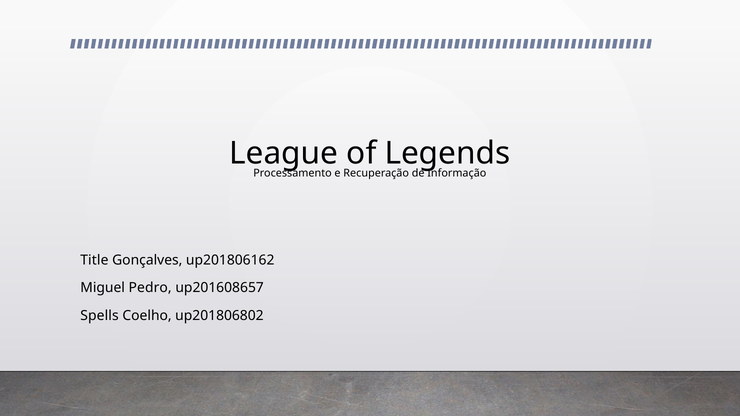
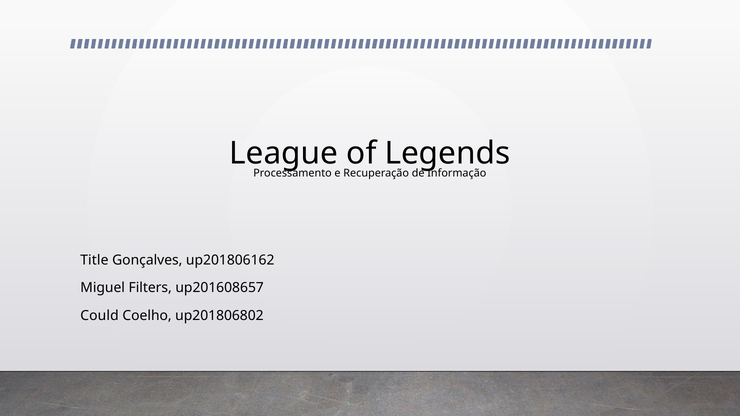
Pedro: Pedro -> Filters (150, 288)
Spells: Spells -> Could (100, 316)
